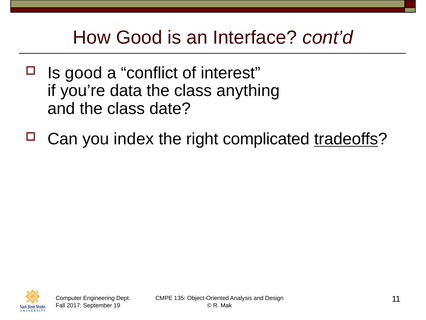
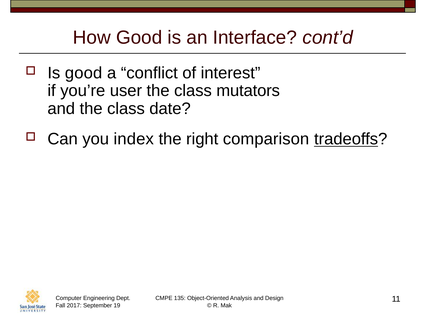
data: data -> user (126, 91)
anything: anything -> mutators (248, 91)
complicated: complicated -> comparison (266, 139)
